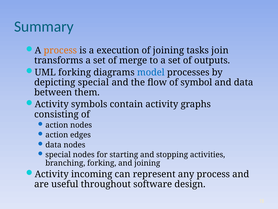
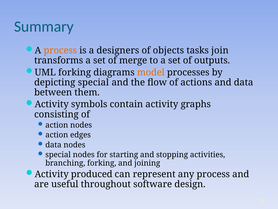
execution: execution -> designers (118, 50)
of joining: joining -> objects (168, 50)
model colour: blue -> orange (151, 72)
symbol: symbol -> actions (196, 82)
incoming: incoming -> produced (92, 174)
